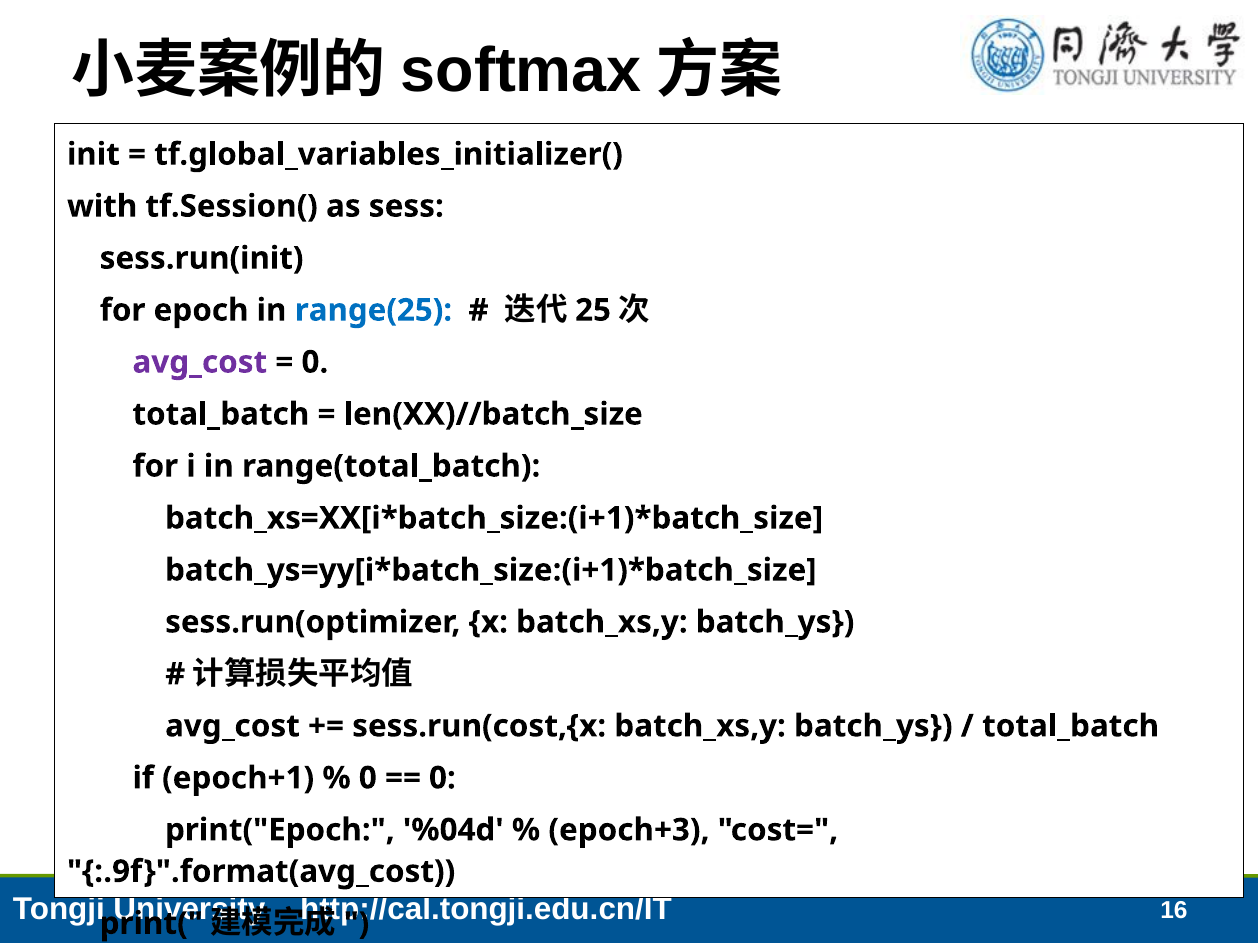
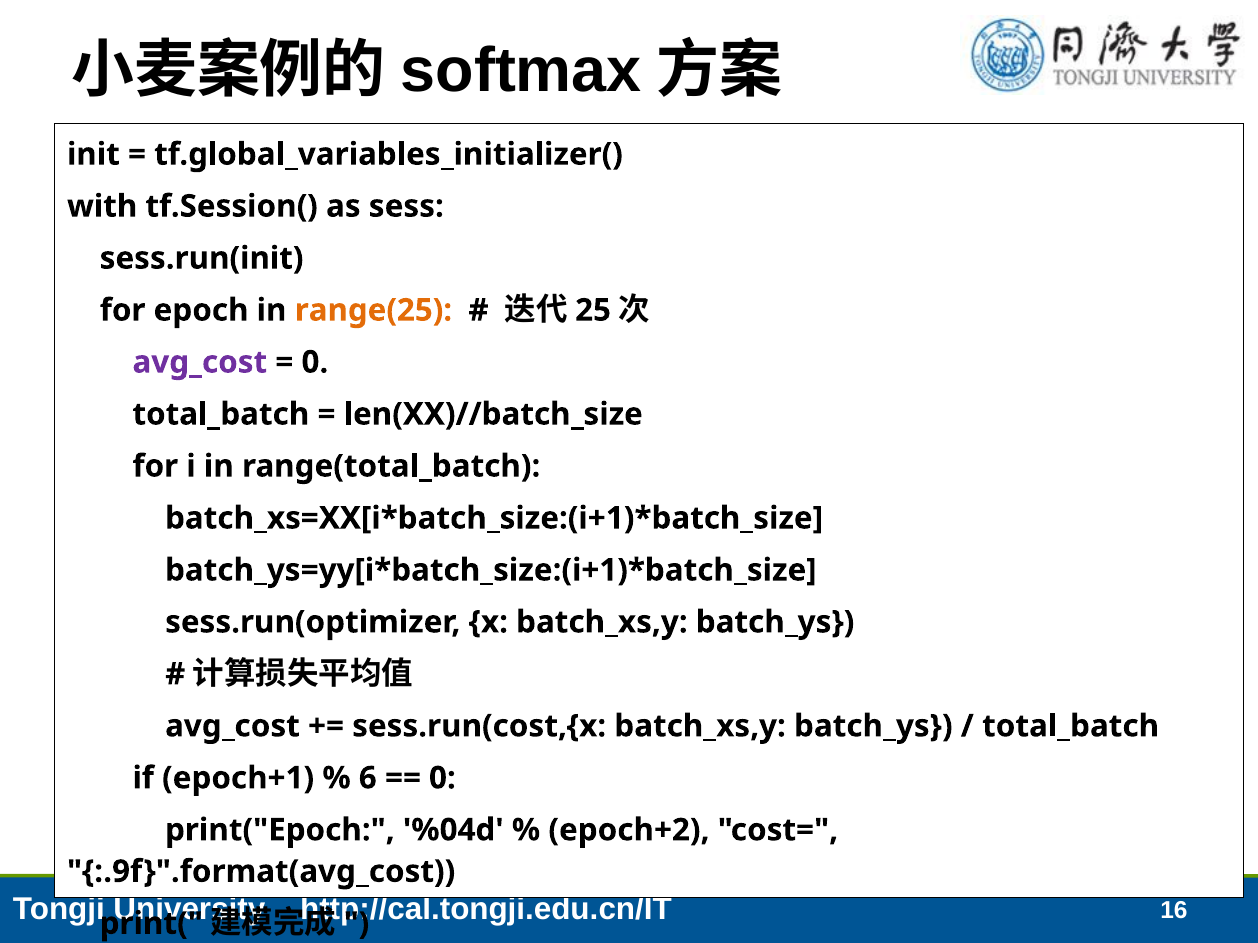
range(25 colour: blue -> orange (373, 310)
0: 0 -> 6 (368, 778)
epoch+3: epoch+3 -> epoch+2 (629, 830)
